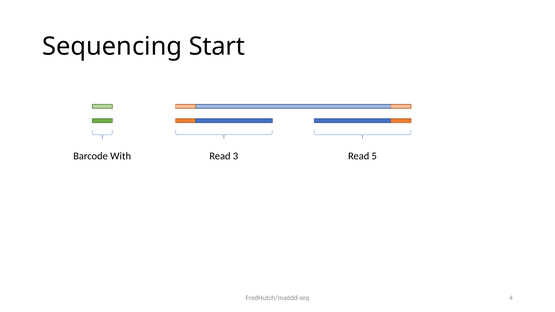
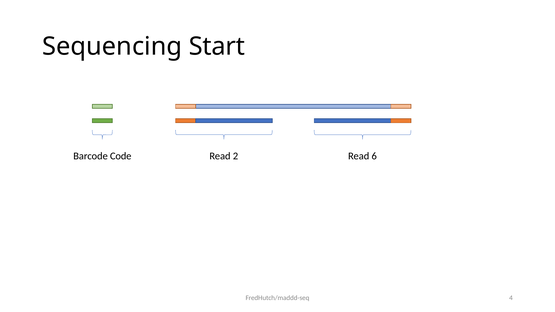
3: 3 -> 2 (236, 156)
5: 5 -> 6 (374, 156)
With: With -> Code (121, 156)
